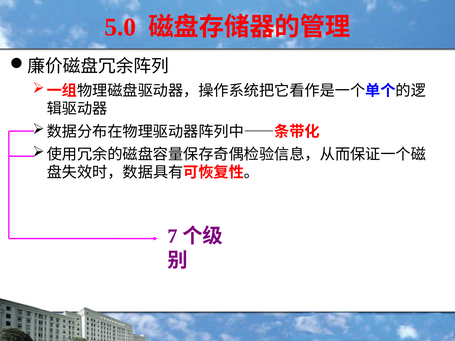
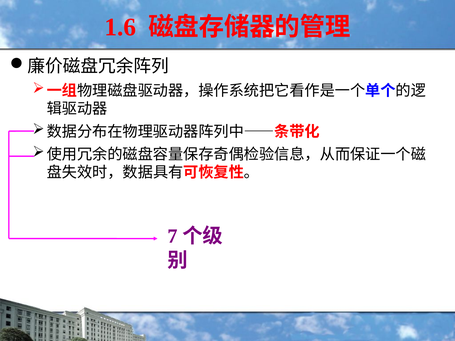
5.0: 5.0 -> 1.6 (120, 27)
